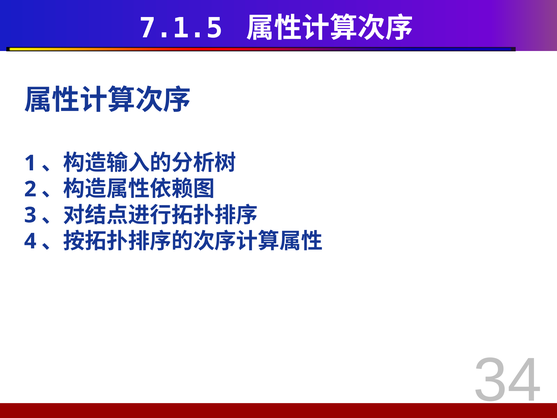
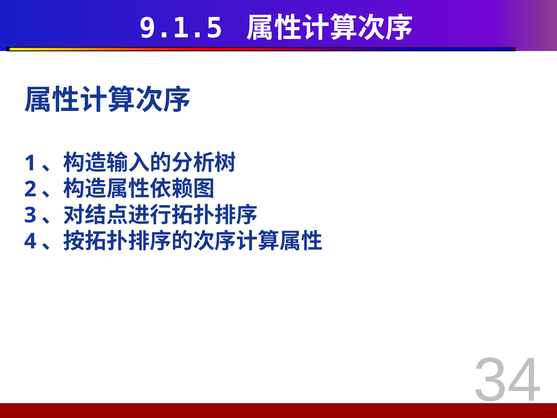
7.1.5: 7.1.5 -> 9.1.5 (181, 28)
